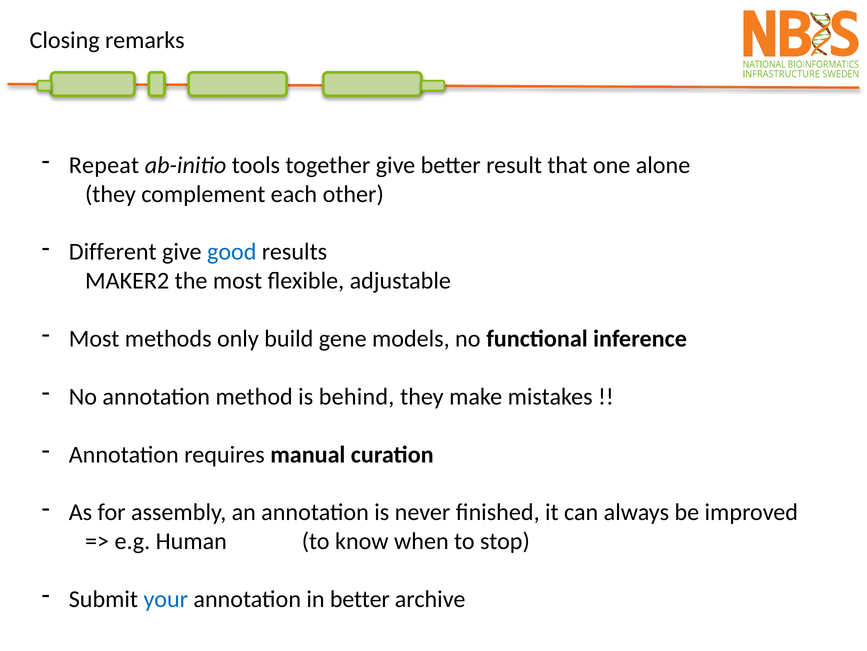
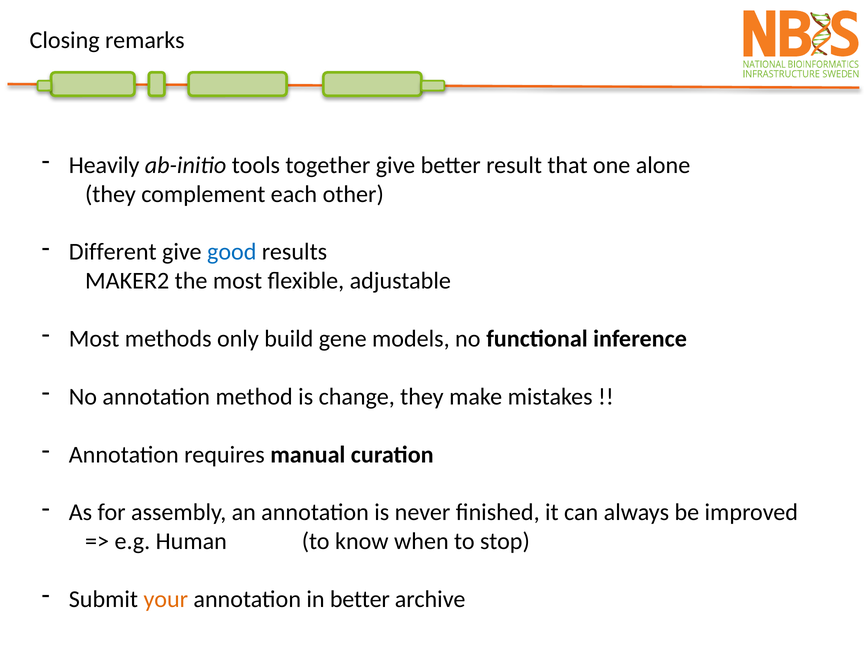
Repeat: Repeat -> Heavily (104, 165)
behind: behind -> change (357, 396)
your colour: blue -> orange (166, 599)
